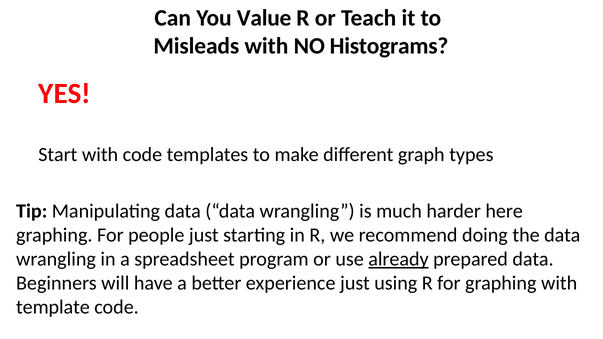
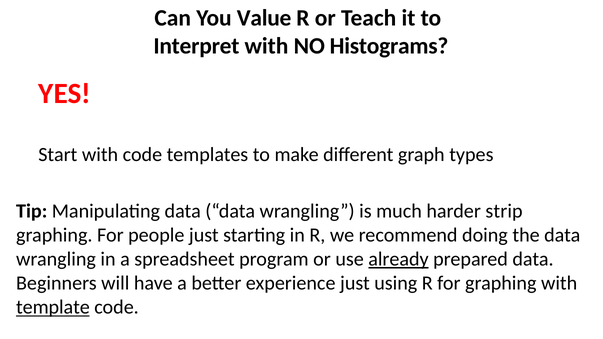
Misleads: Misleads -> Interpret (196, 46)
here: here -> strip (504, 211)
template underline: none -> present (53, 308)
